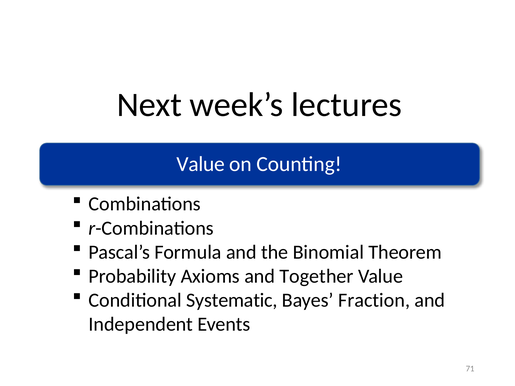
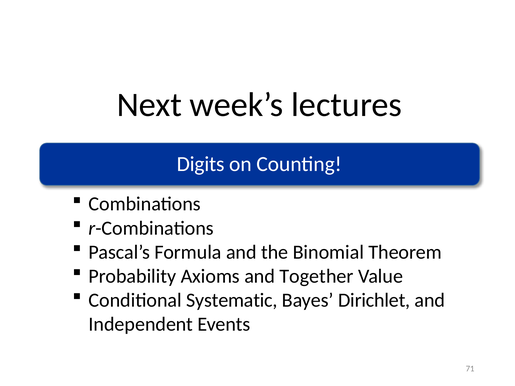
Value: Value -> Digits (201, 164)
Fraction: Fraction -> Dirichlet (374, 300)
